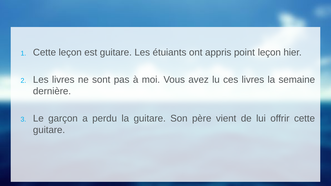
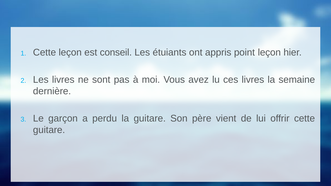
est guitare: guitare -> conseil (116, 52)
